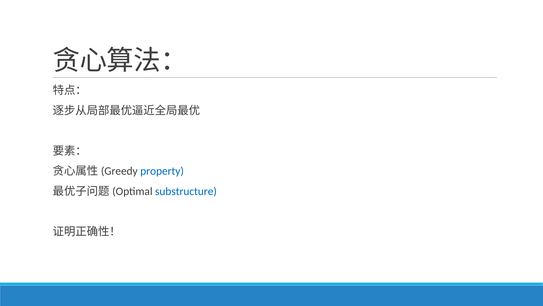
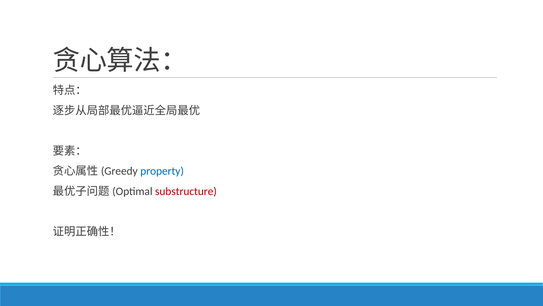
substructure colour: blue -> red (186, 191)
